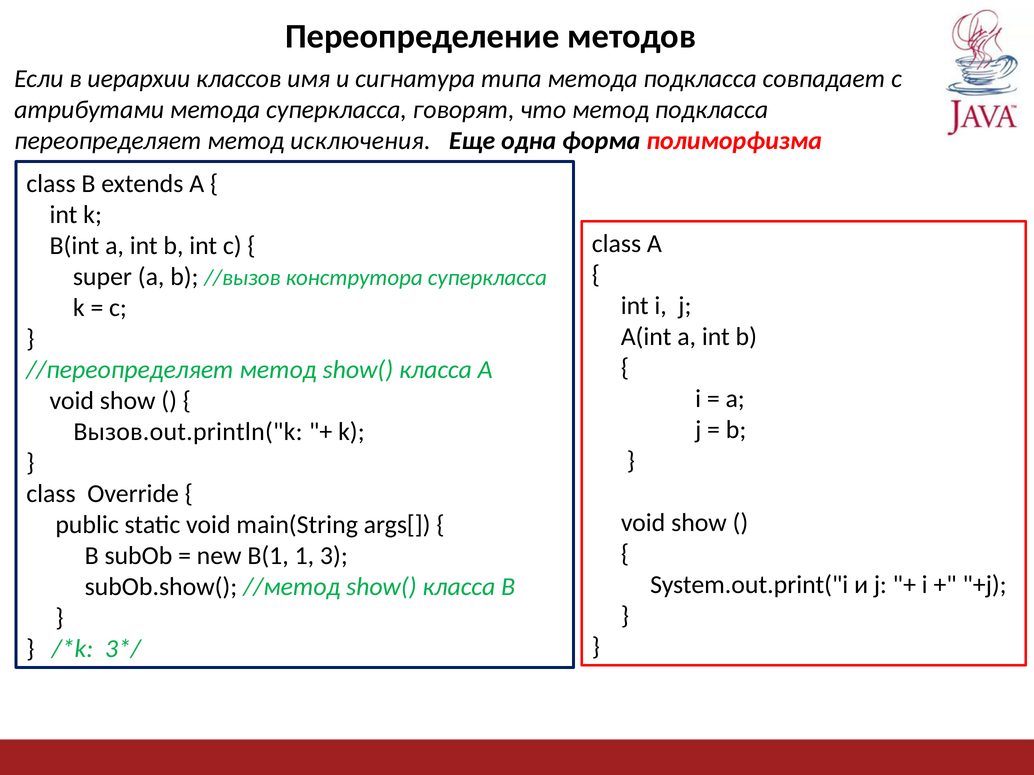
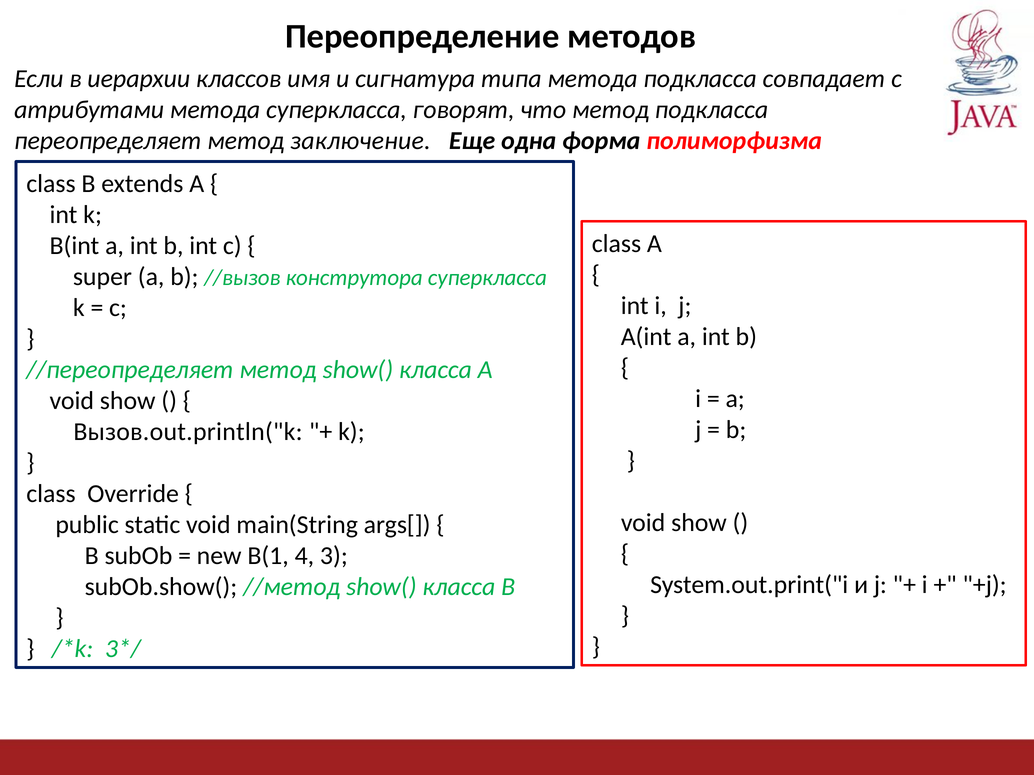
исключения: исключения -> заключение (360, 141)
1: 1 -> 4 (304, 556)
